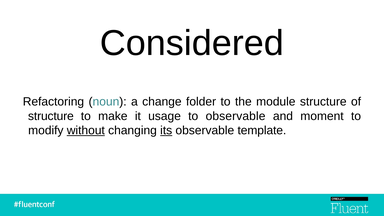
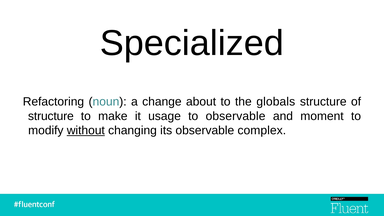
Considered: Considered -> Specialized (192, 43)
folder: folder -> about (201, 102)
module: module -> globals (276, 102)
its underline: present -> none (166, 131)
template: template -> complex (262, 131)
